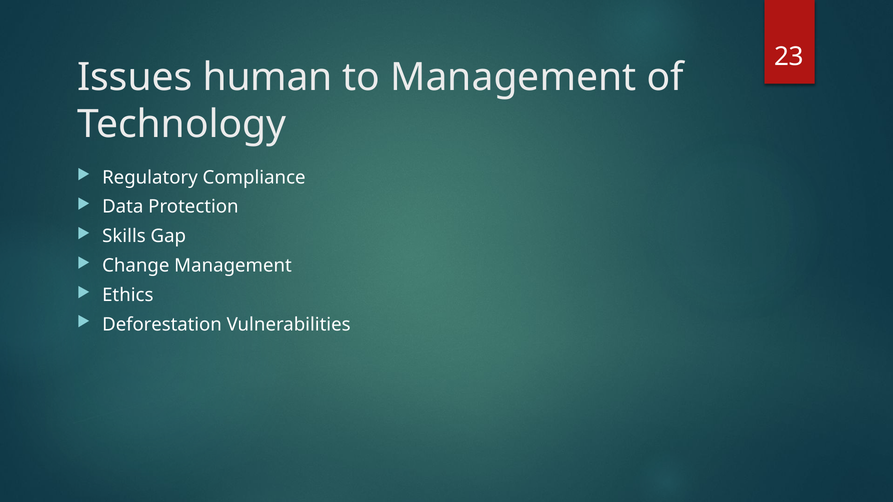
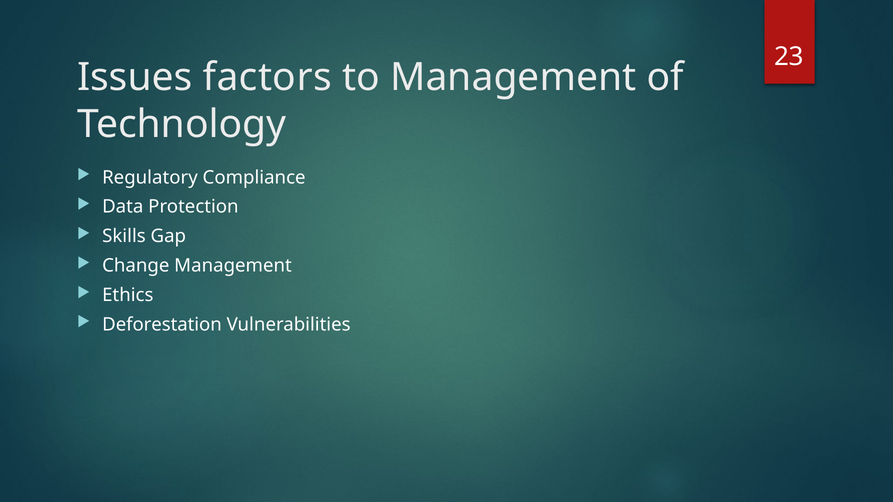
human: human -> factors (267, 77)
